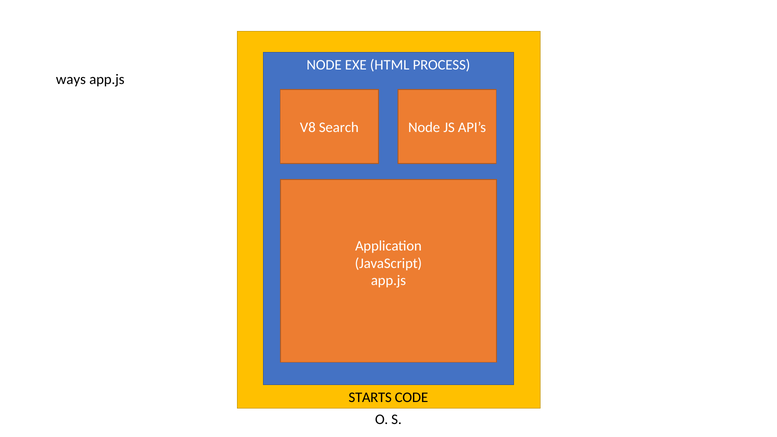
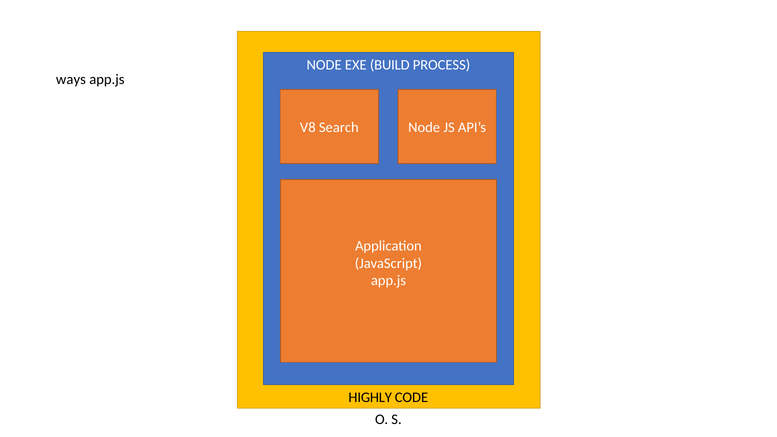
HTML: HTML -> BUILD (390, 65)
STARTS: STARTS -> HIGHLY (370, 397)
